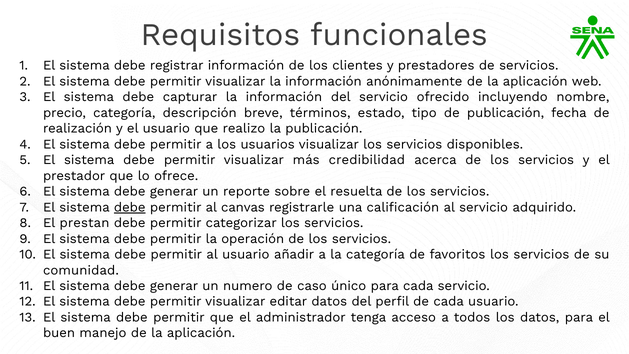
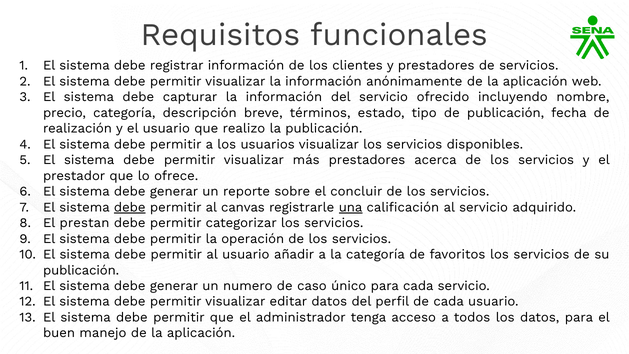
más credibilidad: credibilidad -> prestadores (367, 160)
resuelta: resuelta -> concluir (356, 191)
una underline: none -> present (351, 207)
comunidad: comunidad -> publicación (81, 270)
